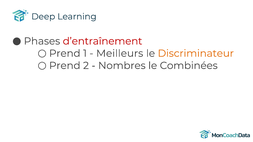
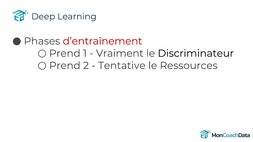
Meilleurs: Meilleurs -> Vraiment (120, 53)
Discriminateur colour: orange -> black (196, 53)
Nombres: Nombres -> Tentative (122, 66)
Combinées: Combinées -> Ressources (189, 66)
